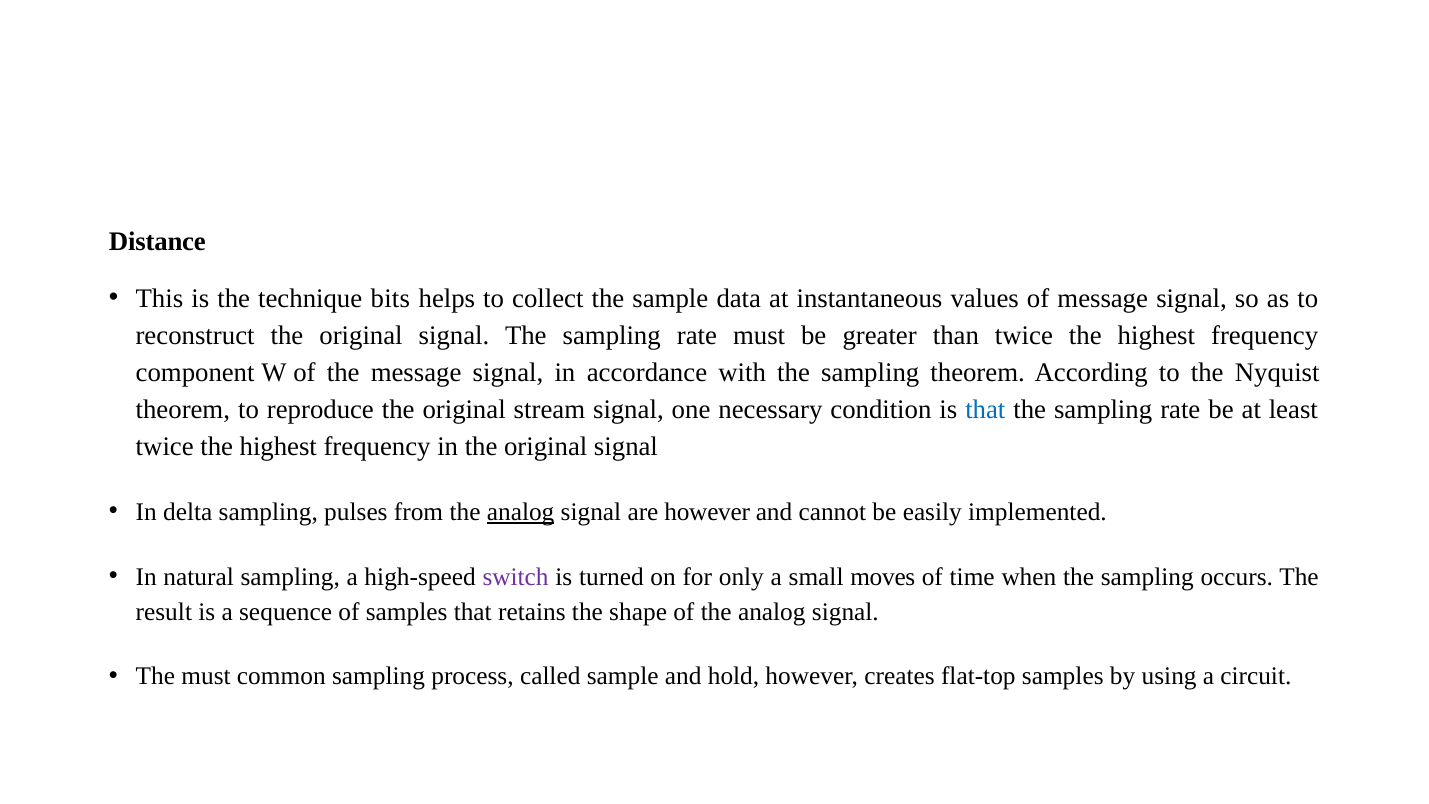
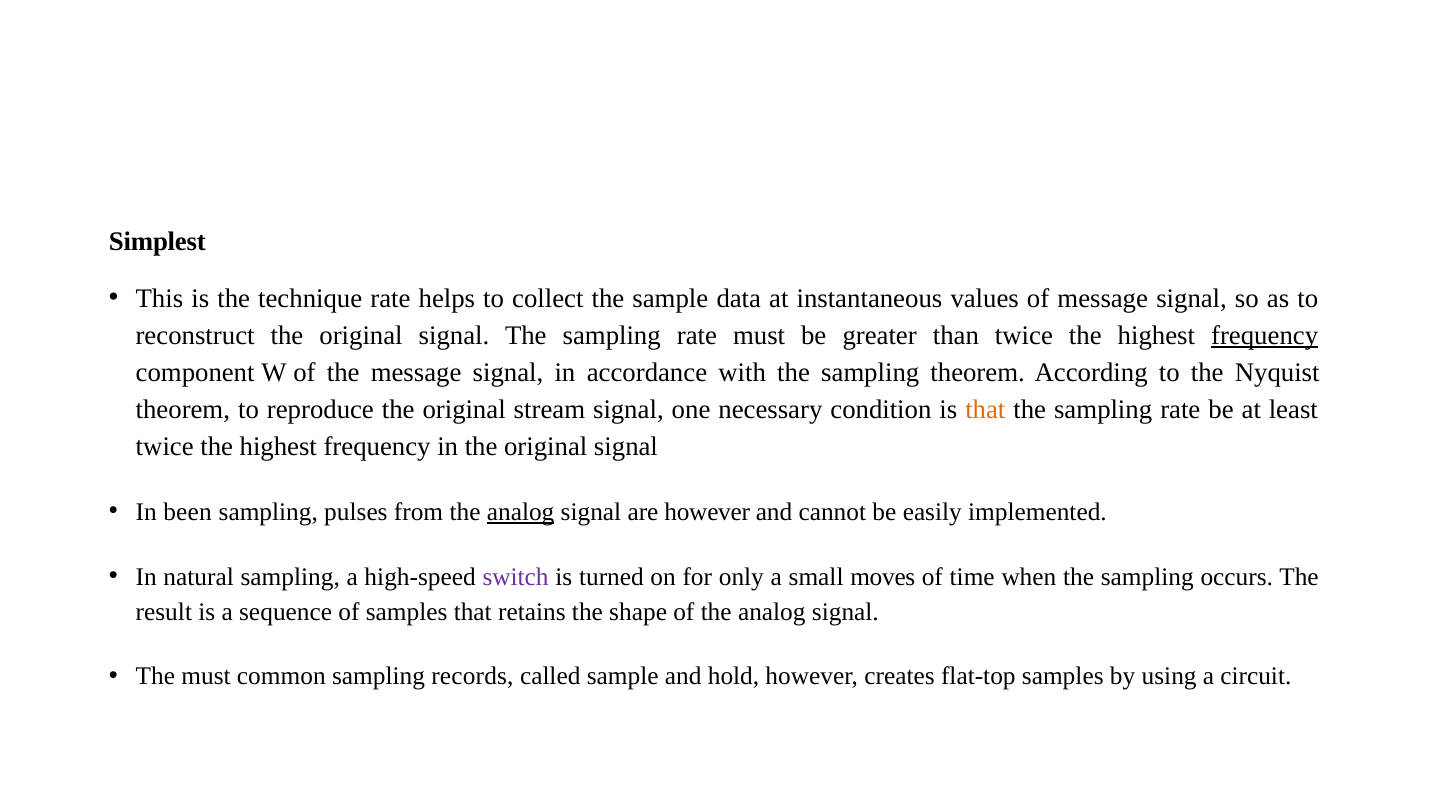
Distance: Distance -> Simplest (157, 242)
technique bits: bits -> rate (390, 298)
frequency underline: none -> present (1265, 335)
that colour: blue -> orange (985, 409)
delta: delta -> been (188, 512)
process: process -> records (472, 676)
